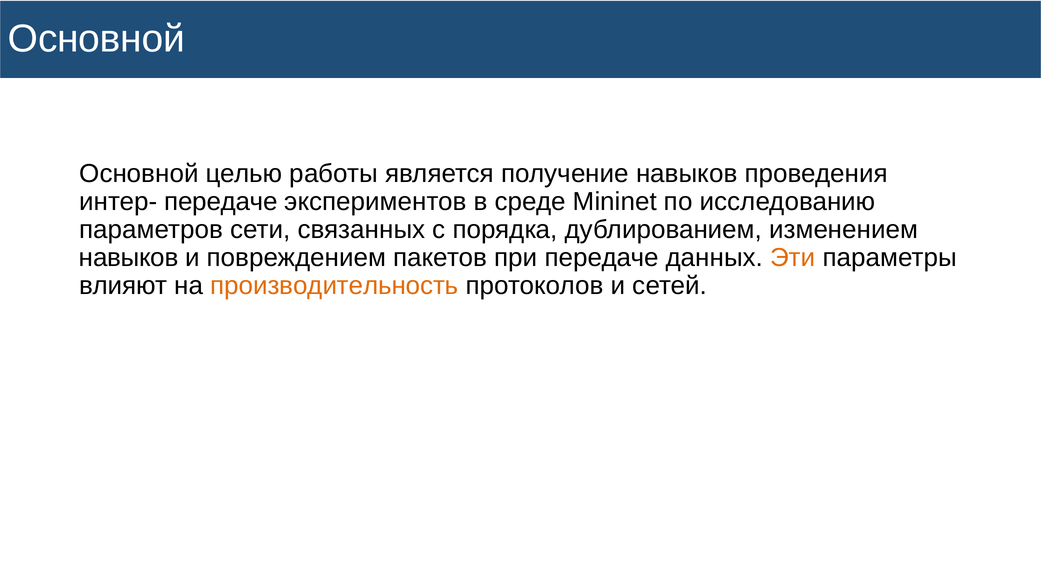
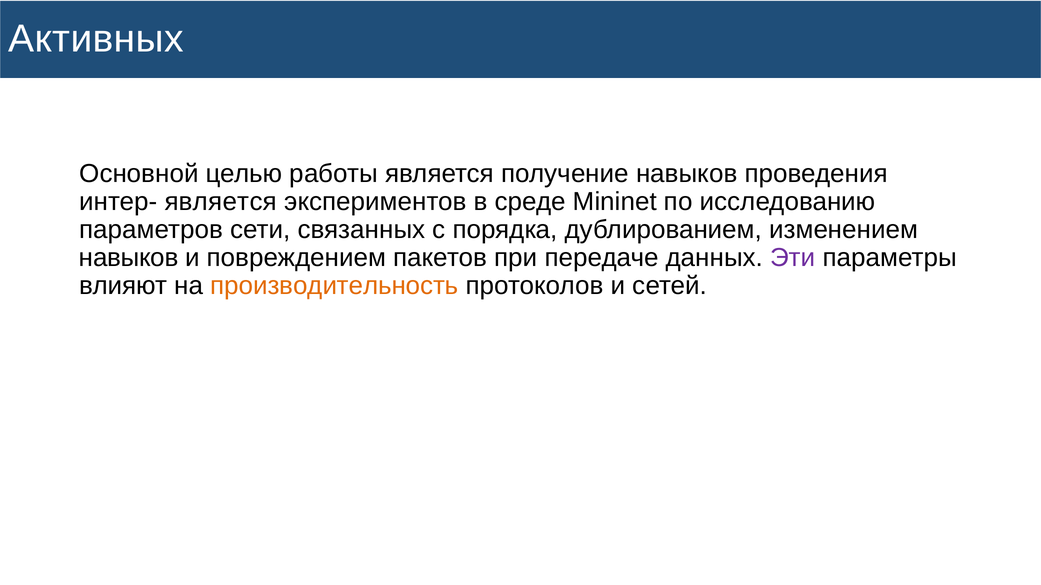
Основной: Основной -> Активных (96, 39)
интер- передаче: передаче -> является (221, 202)
Эти colour: orange -> purple (793, 258)
